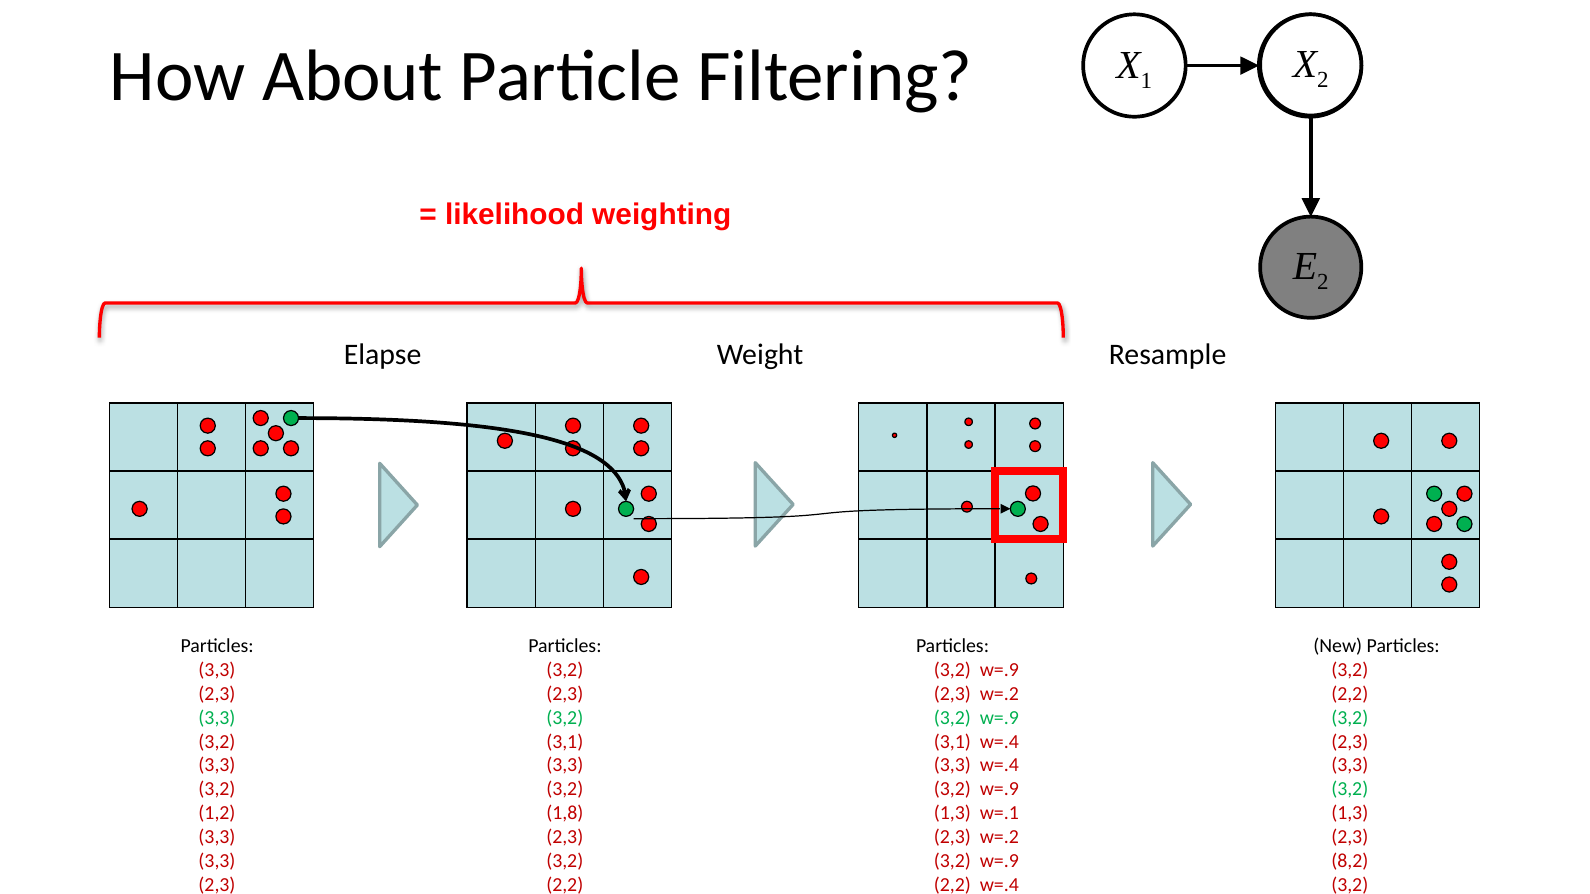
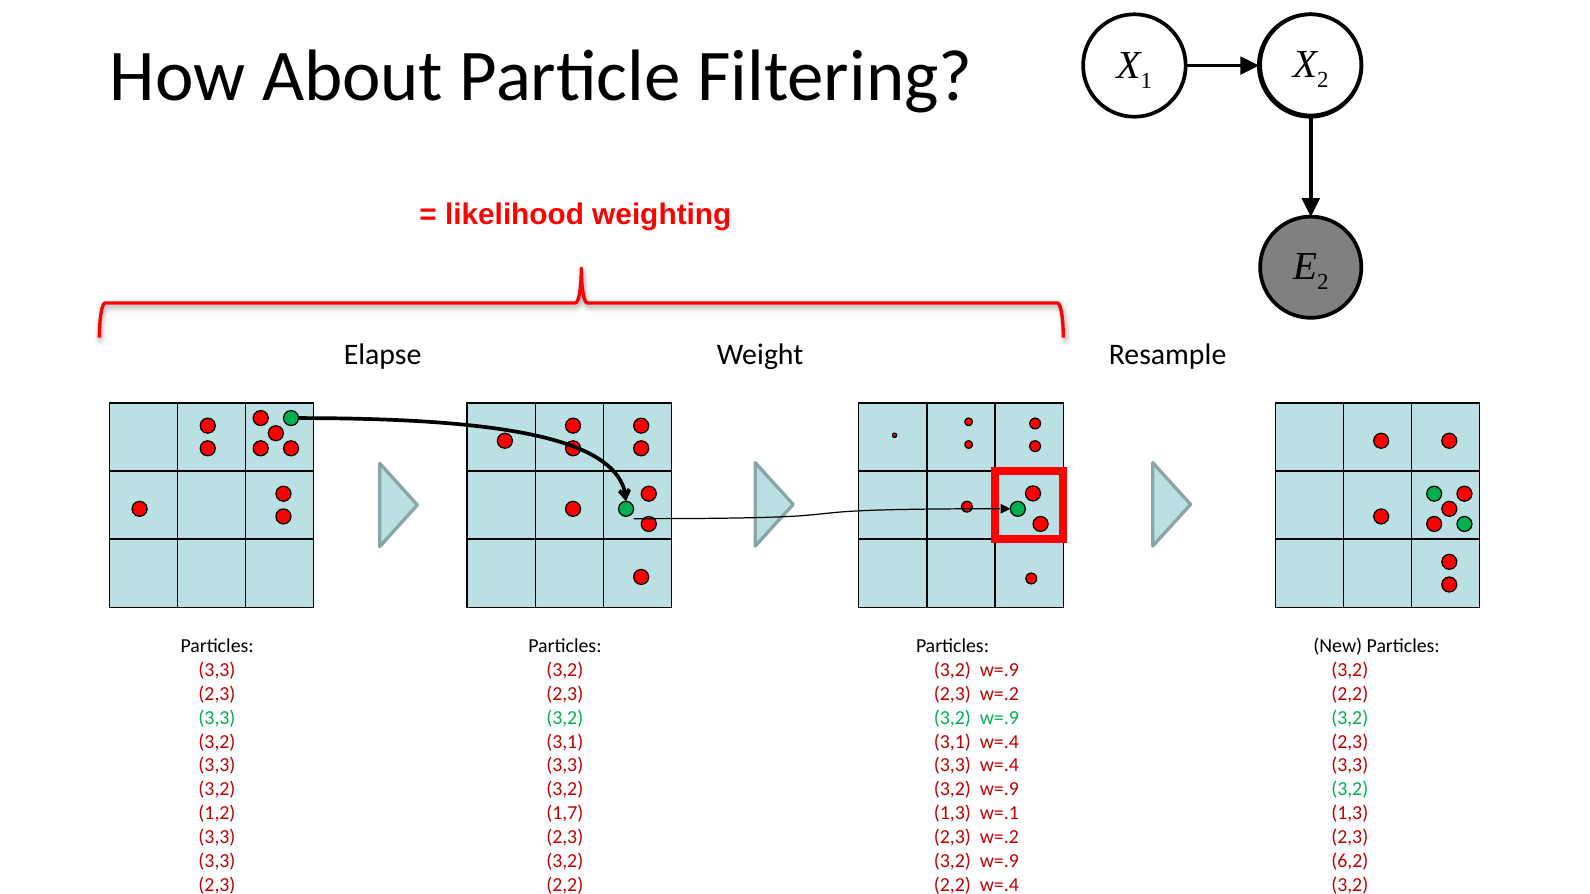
1,8: 1,8 -> 1,7 (565, 813)
8,2: 8,2 -> 6,2 (1350, 861)
